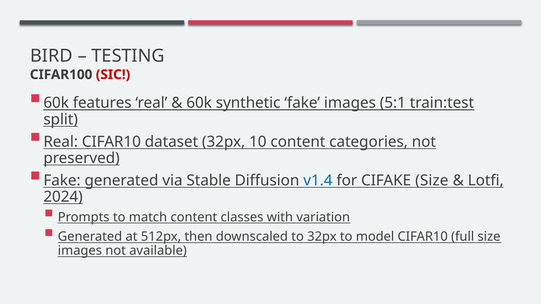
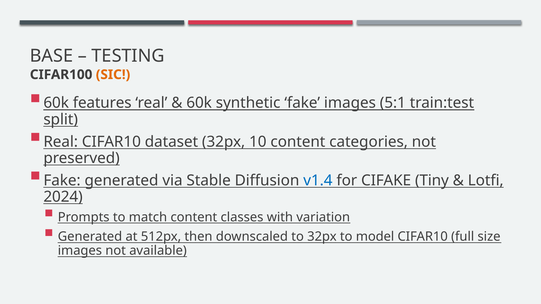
BIRD: BIRD -> BASE (52, 56)
SIC colour: red -> orange (113, 75)
CIFAKE Size: Size -> Tiny (432, 181)
